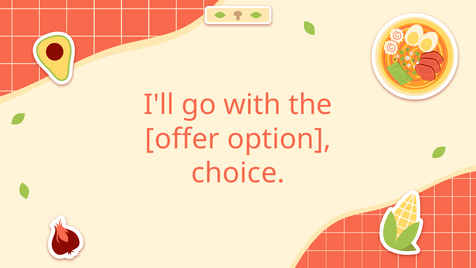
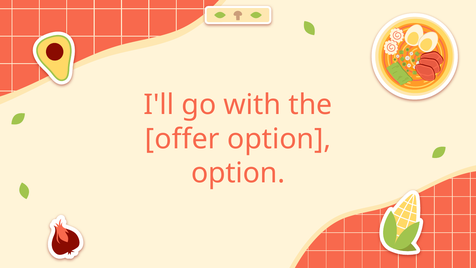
choice: choice -> option (238, 173)
